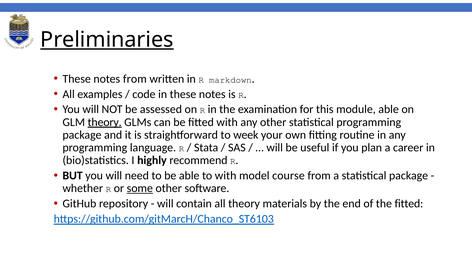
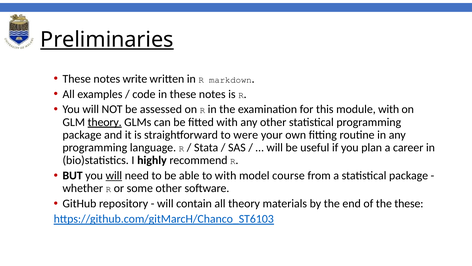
notes from: from -> write (135, 79)
module able: able -> with (389, 109)
week: week -> were (246, 135)
will underline: none -> present (114, 175)
some underline: present -> none (140, 188)
the fitted: fitted -> these (409, 203)
